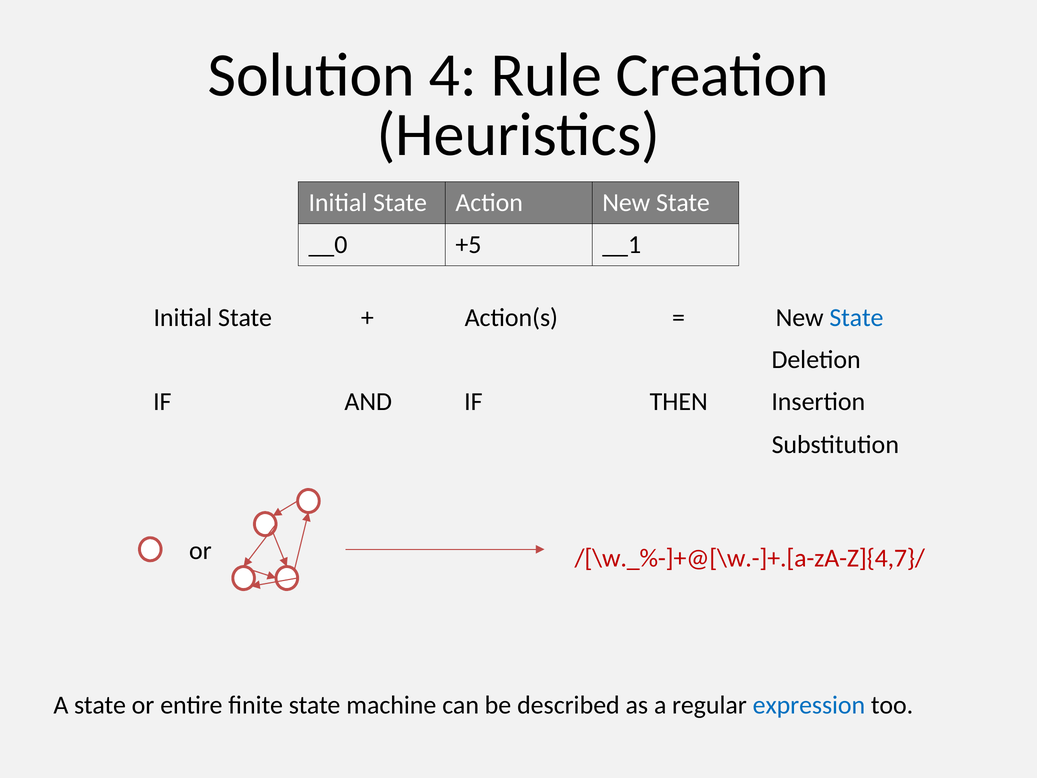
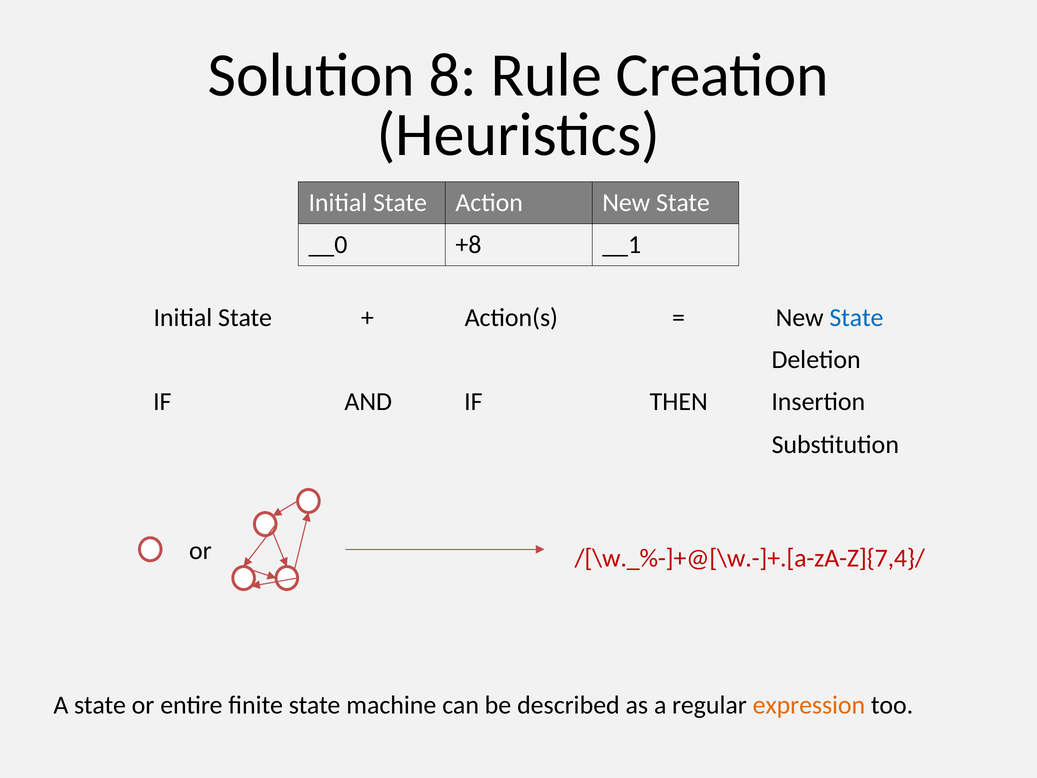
4: 4 -> 8 (453, 76)
+5: +5 -> +8 (468, 245)
/[\w._%-]+@[\w.-]+.[a-zA-Z]{4,7}/: /[\w._%-]+@[\w.-]+.[a-zA-Z]{4,7}/ -> /[\w._%-]+@[\w.-]+.[a-zA-Z]{7,4}/ (750, 558)
expression colour: blue -> orange (809, 705)
